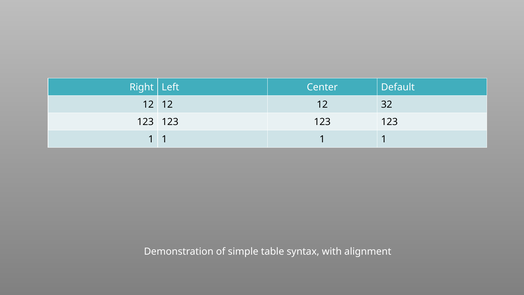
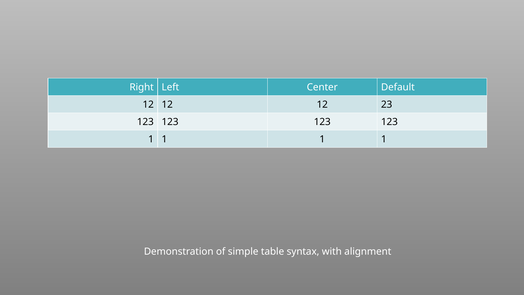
32: 32 -> 23 (387, 105)
